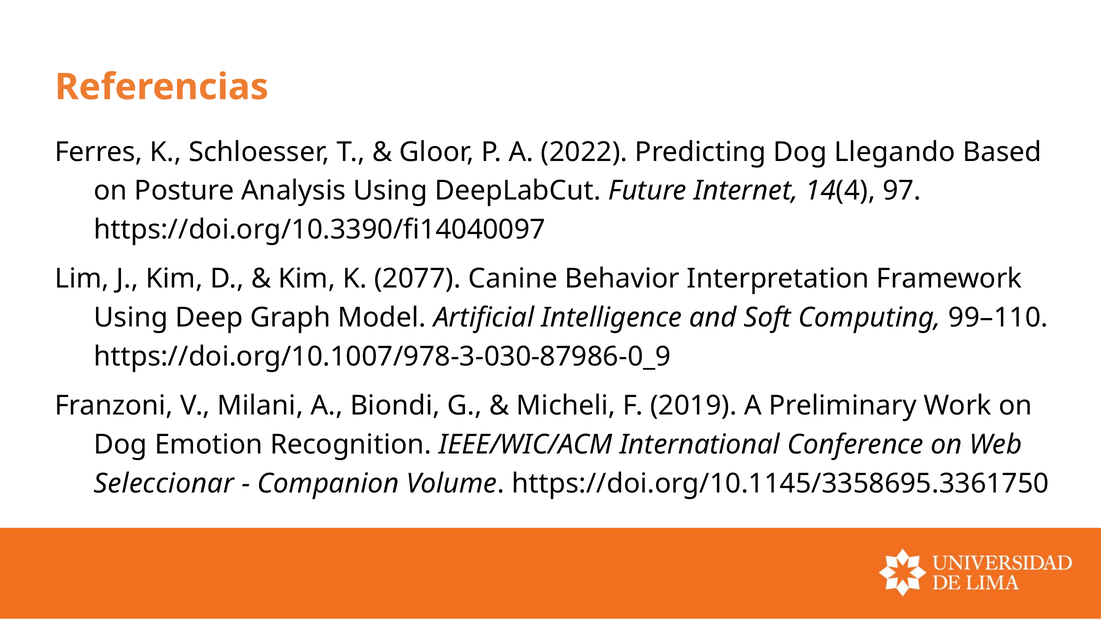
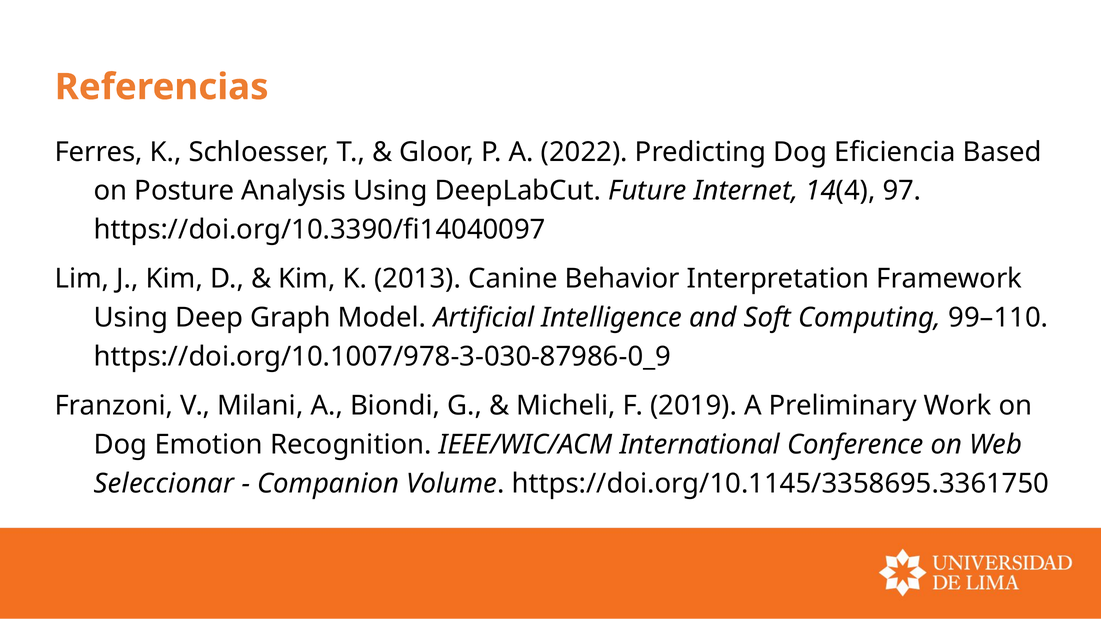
Llegando: Llegando -> Eficiencia (895, 152)
2077: 2077 -> 2013 (418, 279)
